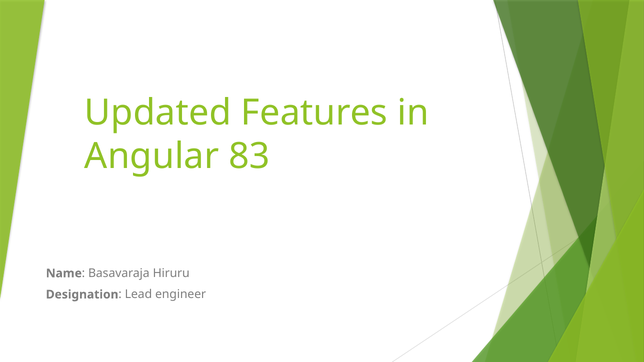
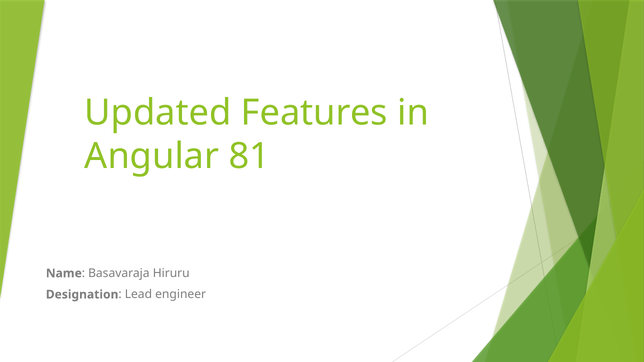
83: 83 -> 81 (249, 156)
